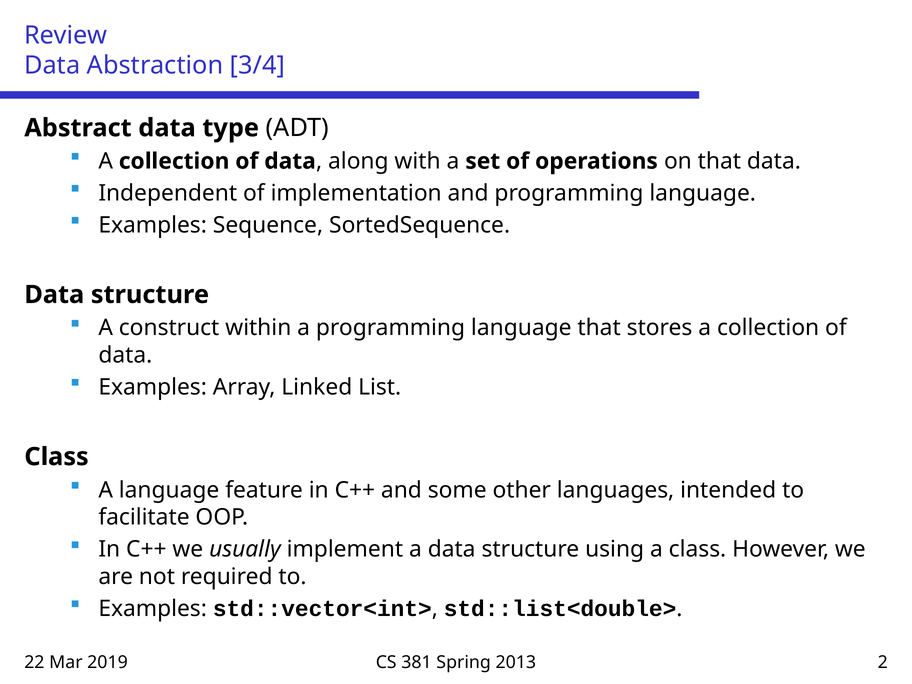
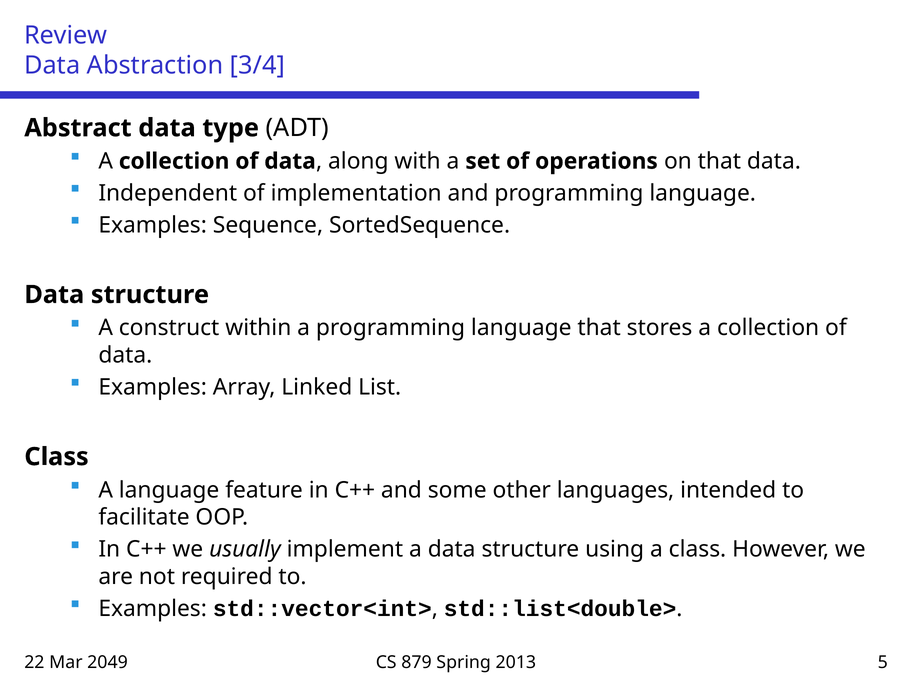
2019: 2019 -> 2049 (108, 662)
381: 381 -> 879 (417, 662)
2: 2 -> 5 (883, 662)
